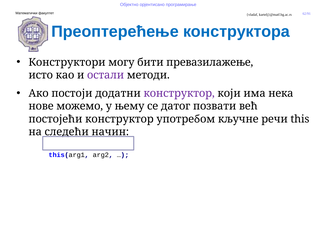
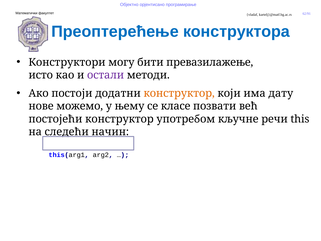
конструктор colour: purple -> orange (179, 93)
нека: нека -> дату (281, 93)
датог: датог -> класе (176, 106)
